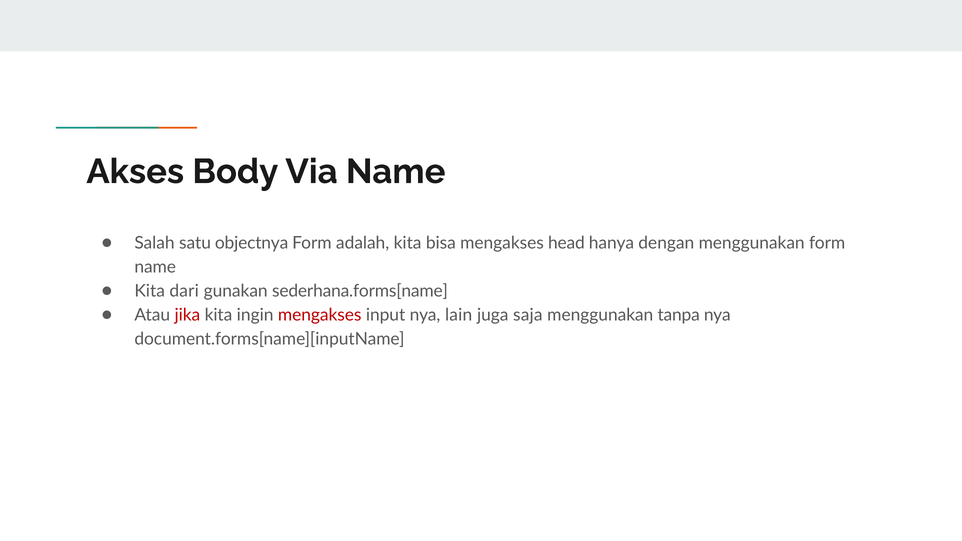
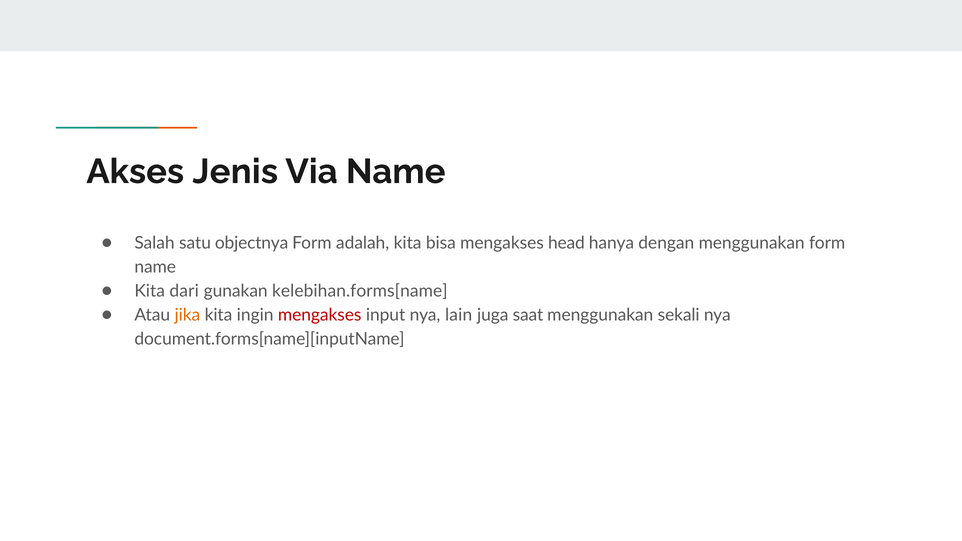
Body: Body -> Jenis (235, 172)
sederhana.forms[name: sederhana.forms[name -> kelebihan.forms[name (360, 291)
jika colour: red -> orange (187, 315)
saja: saja -> saat (528, 315)
tanpa: tanpa -> sekali (679, 315)
